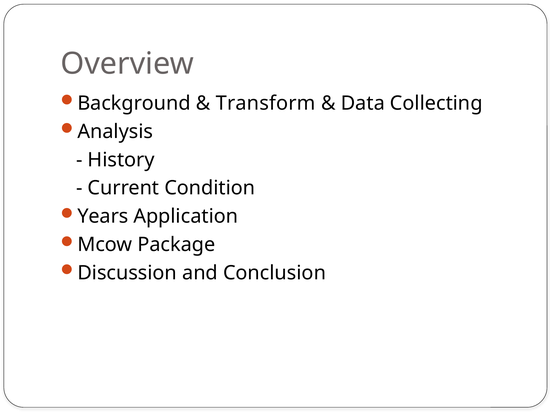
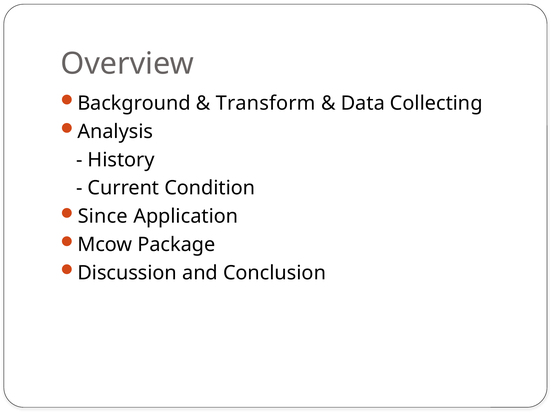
Years: Years -> Since (103, 217)
